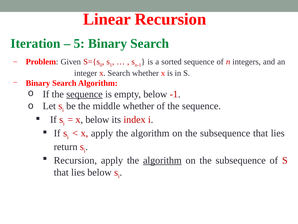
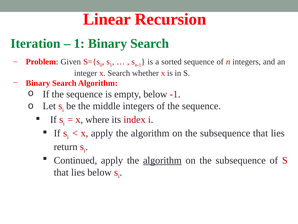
5: 5 -> 1 (79, 43)
sequence underline: present -> none (85, 94)
middle whether: whether -> integers (138, 106)
x below: below -> where (97, 119)
Recursion: Recursion -> Continued (75, 160)
